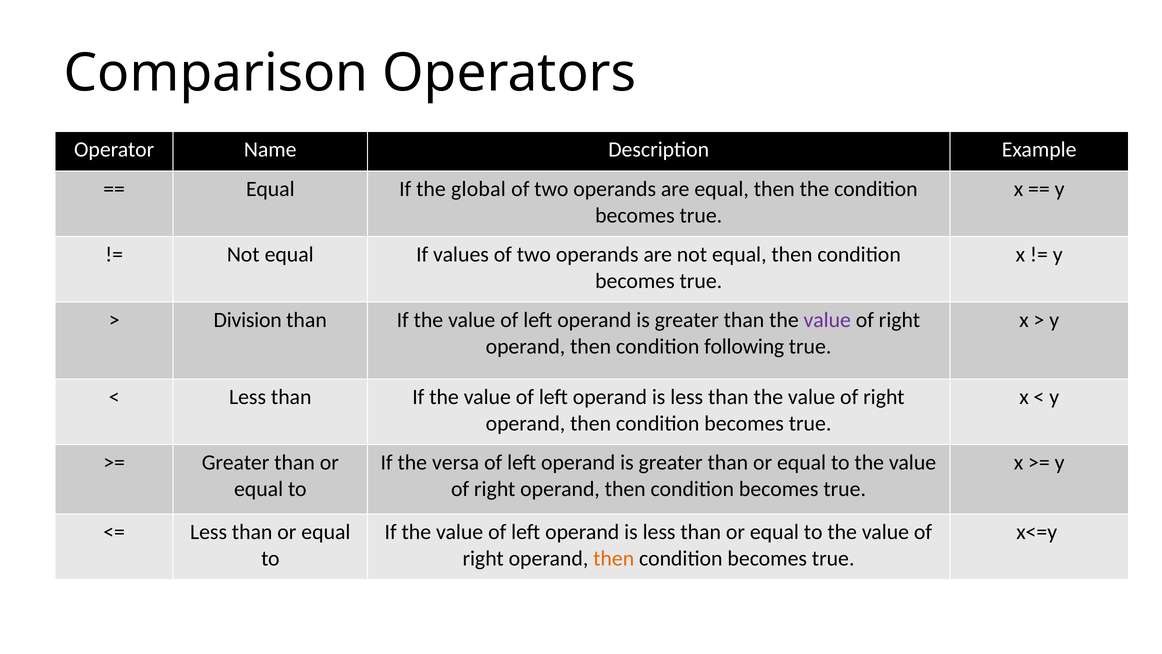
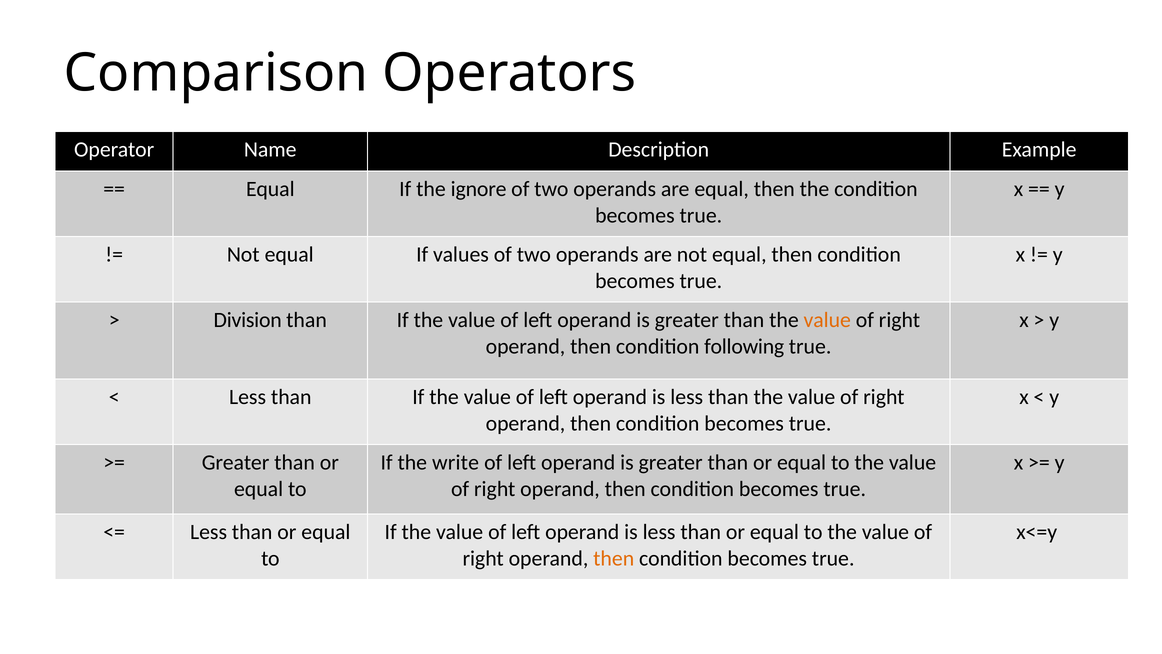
global: global -> ignore (479, 189)
value colour: purple -> orange (827, 320)
versa: versa -> write (456, 462)
